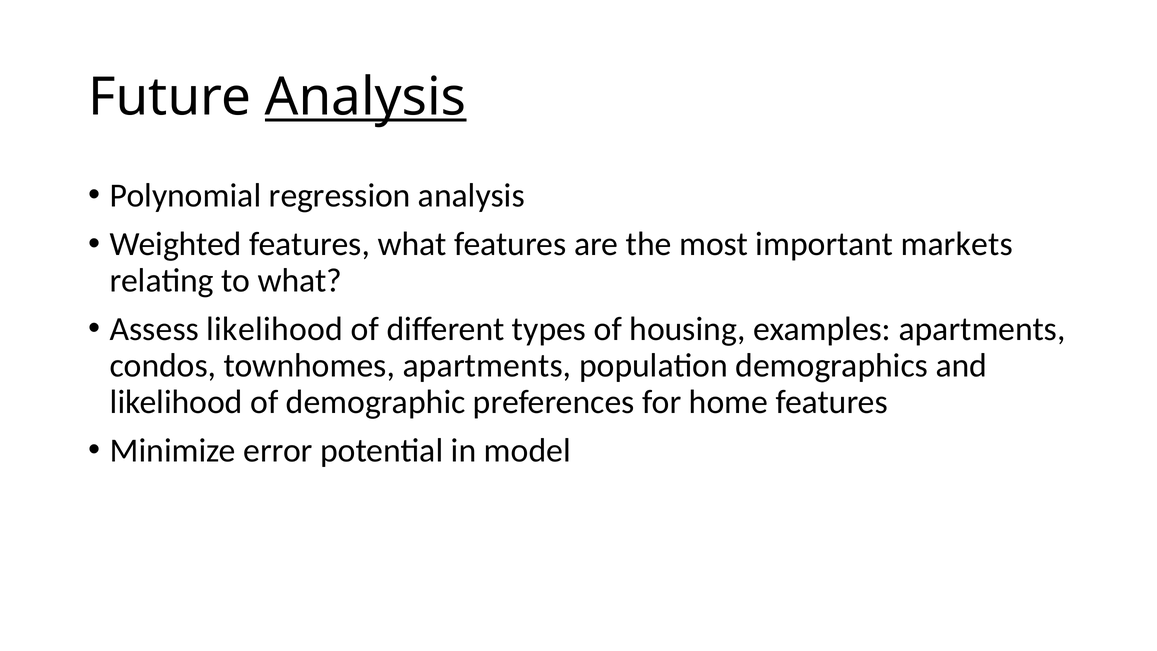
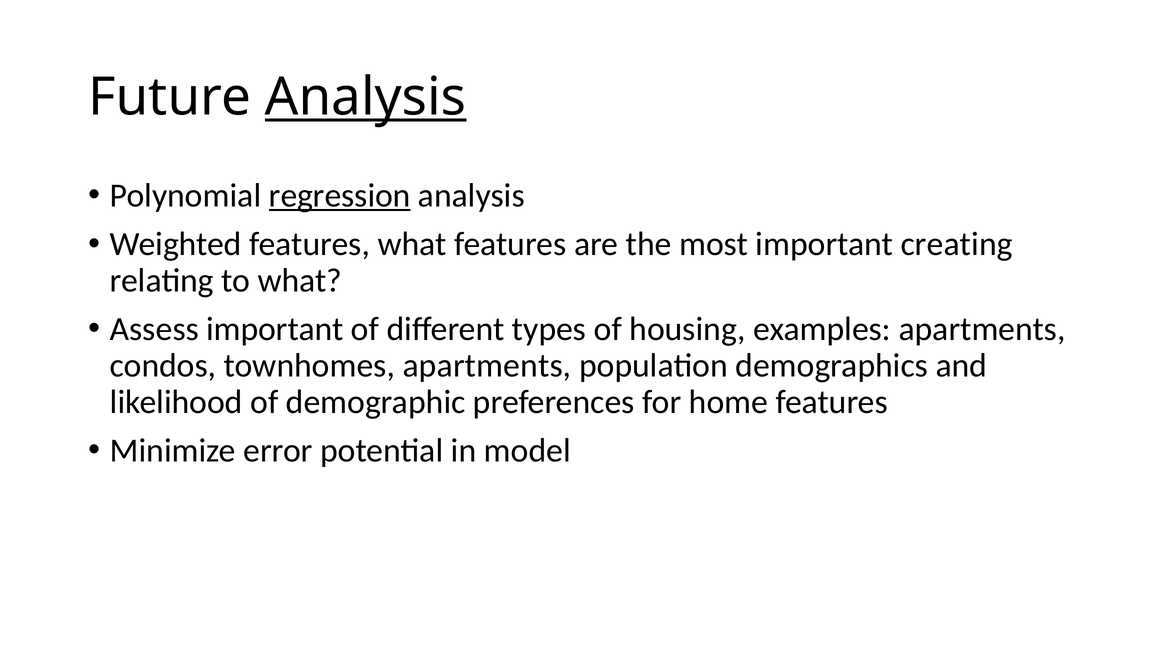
regression underline: none -> present (340, 196)
markets: markets -> creating (957, 244)
Assess likelihood: likelihood -> important (275, 329)
